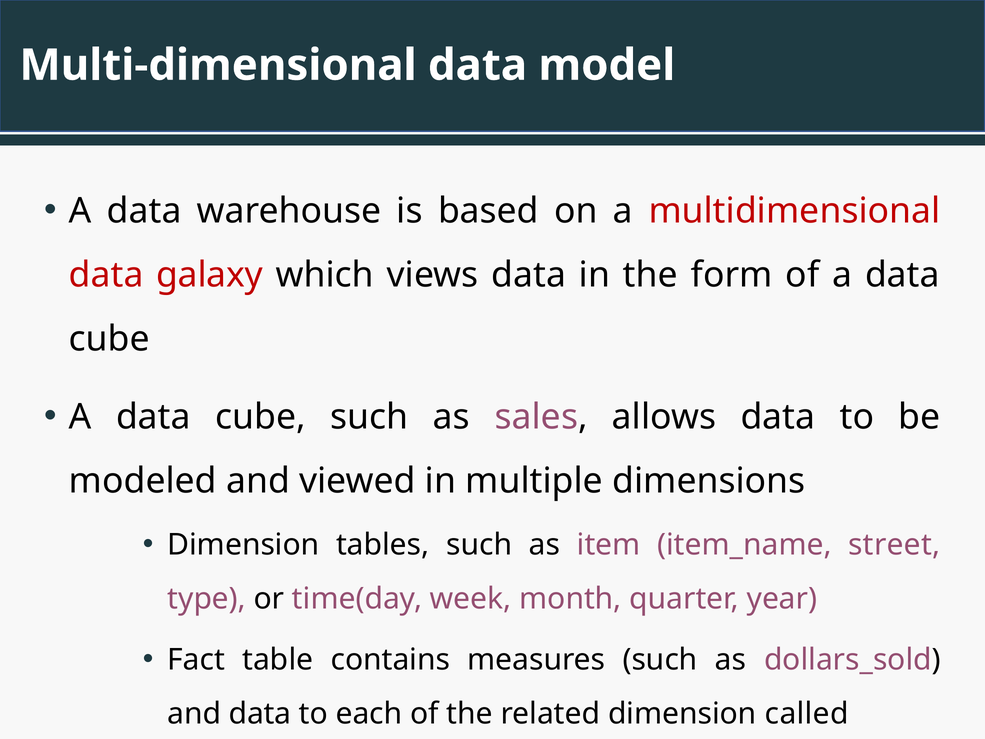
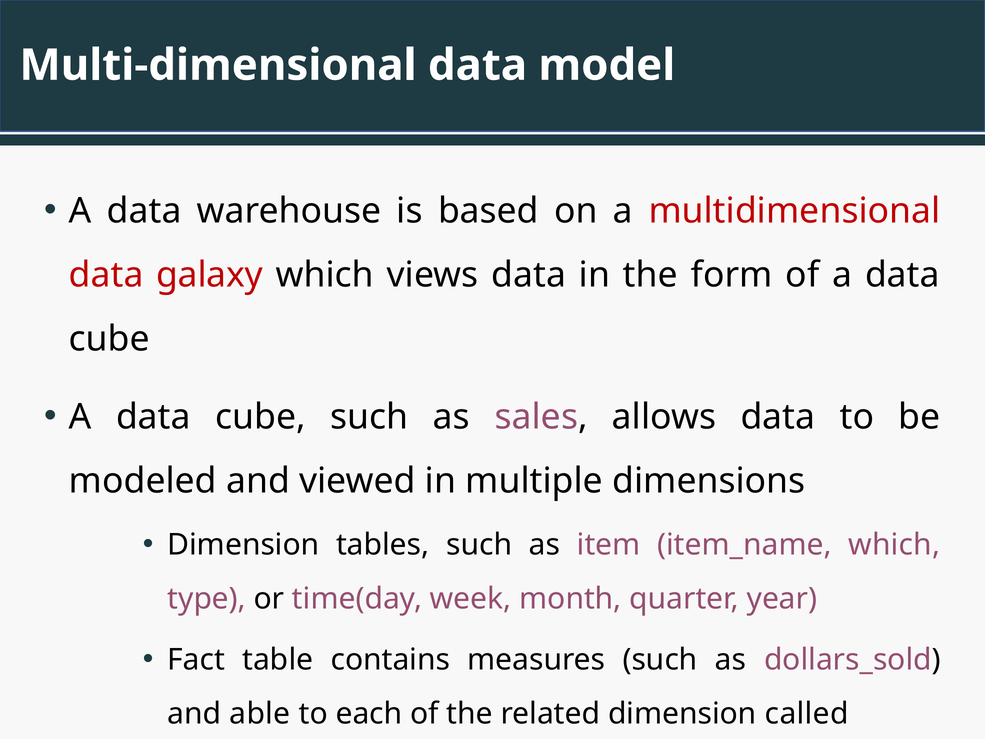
item_name street: street -> which (894, 545)
and data: data -> able (260, 714)
